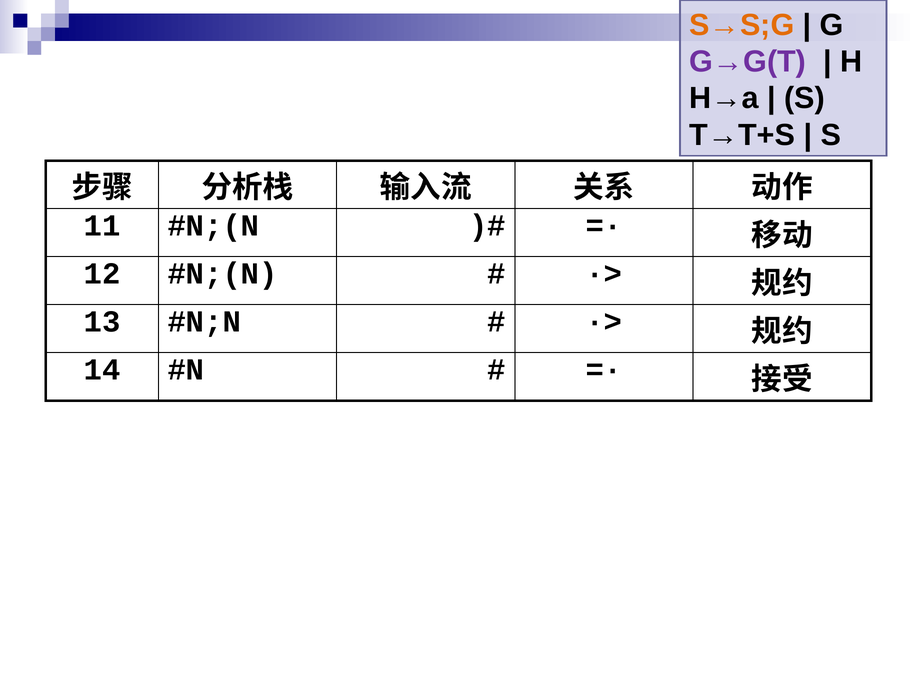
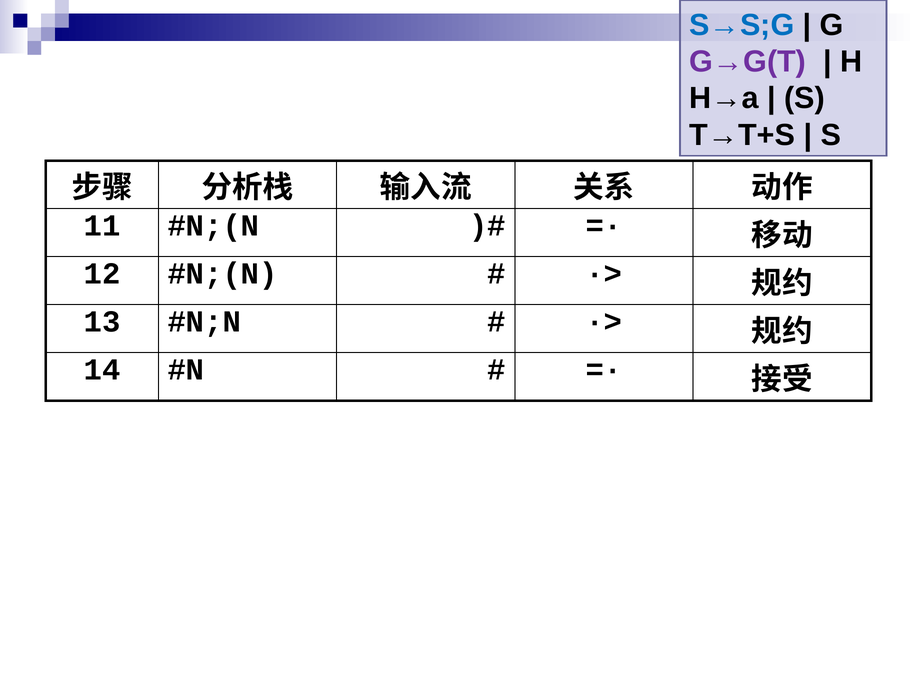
S→S;G colour: orange -> blue (742, 25)
